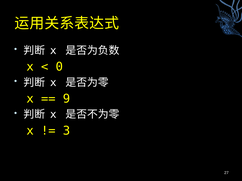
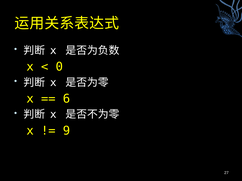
9: 9 -> 6 (67, 99)
3: 3 -> 9 (67, 131)
